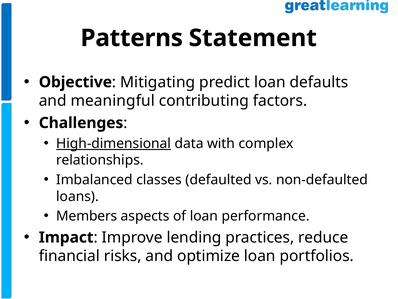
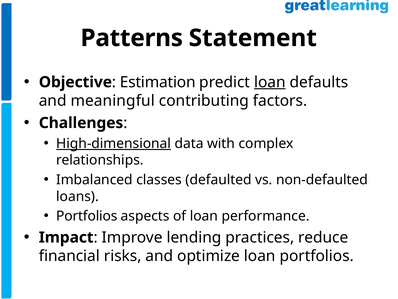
Mitigating: Mitigating -> Estimation (158, 82)
loan underline: none -> present (270, 82)
Members: Members -> Portfolios (87, 216)
